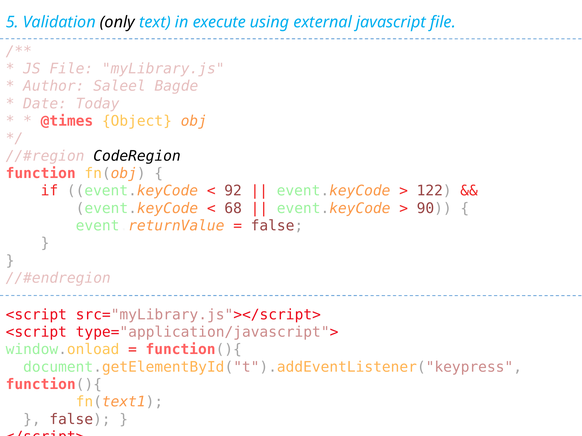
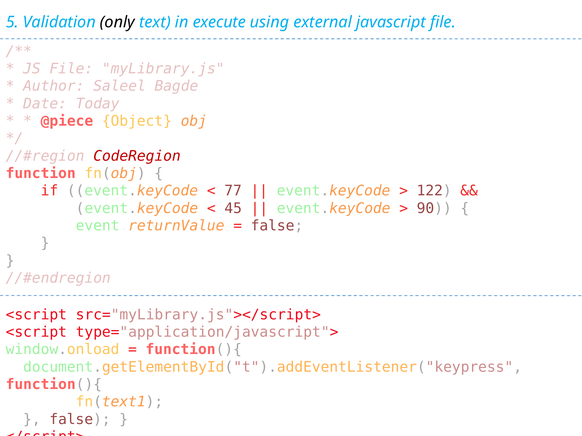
@times: @times -> @piece (67, 121)
CodeRegion colour: black -> red (137, 156)
92: 92 -> 77 (233, 191)
68: 68 -> 45 (233, 209)
